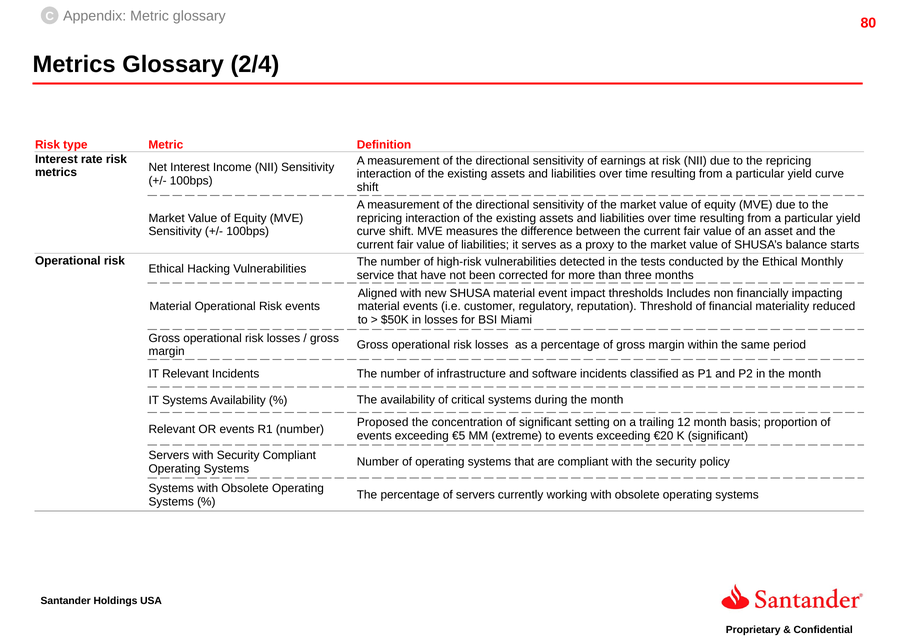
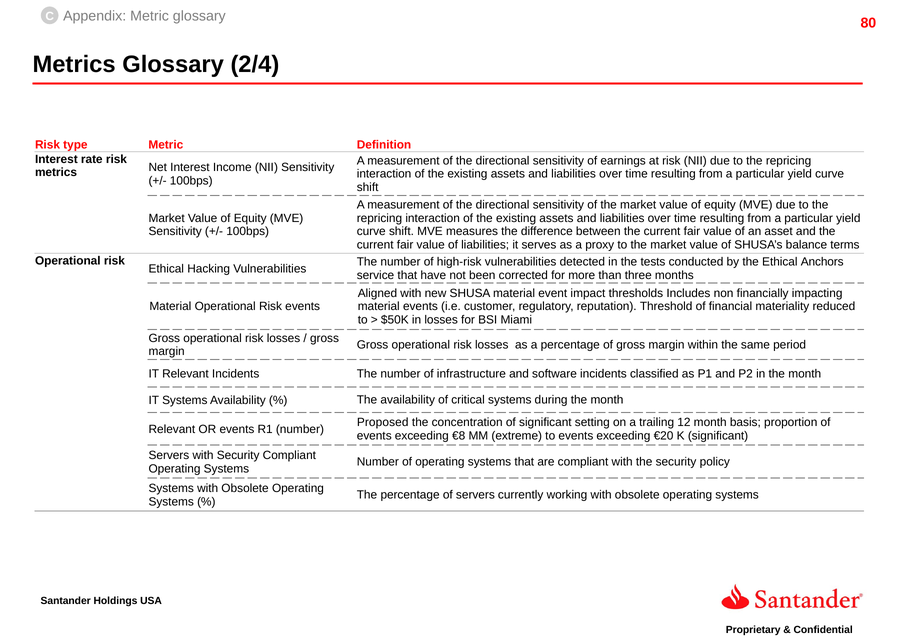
starts: starts -> terms (845, 245)
Monthly: Monthly -> Anchors (822, 262)
€5: €5 -> €8 (459, 436)
